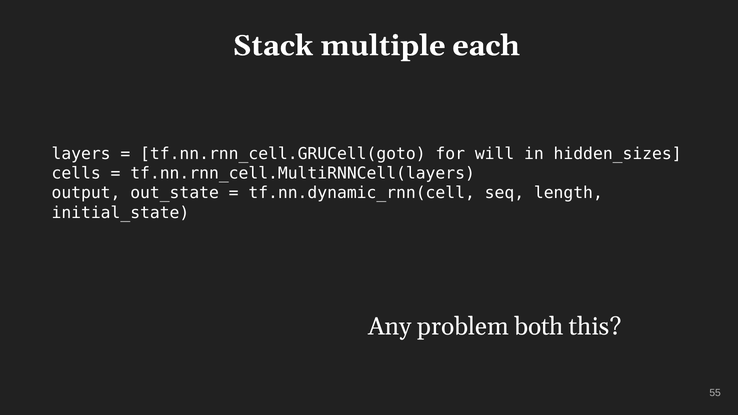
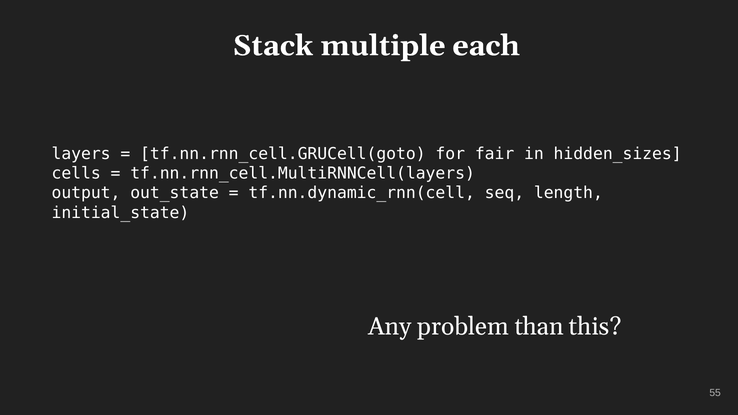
will: will -> fair (495, 154)
both: both -> than (539, 327)
